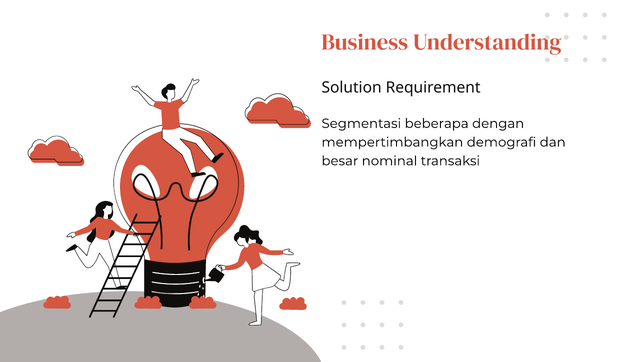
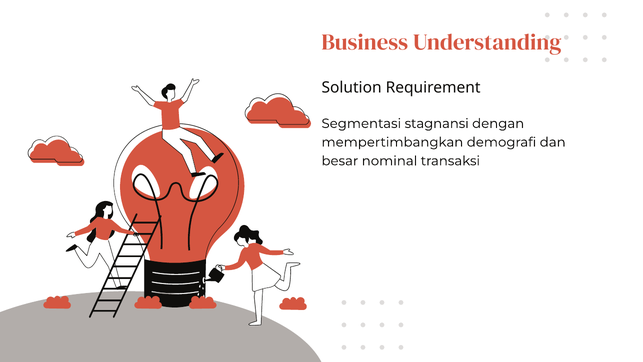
beberapa: beberapa -> stagnansi (437, 123)
